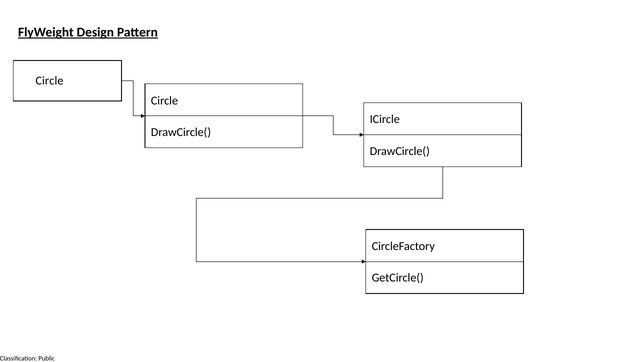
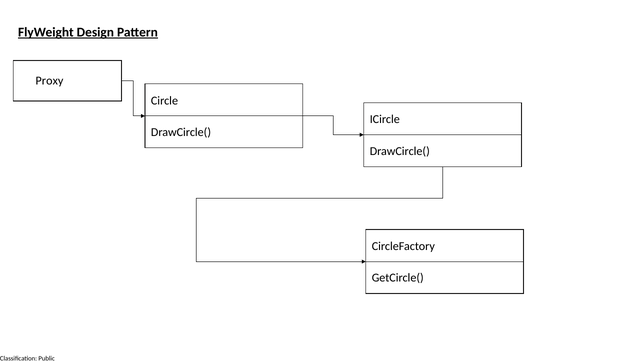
Circle: Circle -> Proxy (49, 81)
